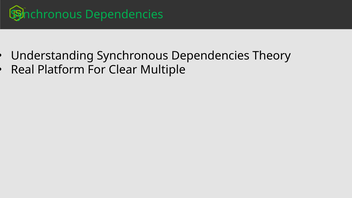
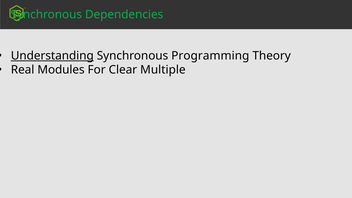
Understanding underline: none -> present (52, 56)
Dependencies: Dependencies -> Programming (210, 56)
Platform: Platform -> Modules (61, 70)
